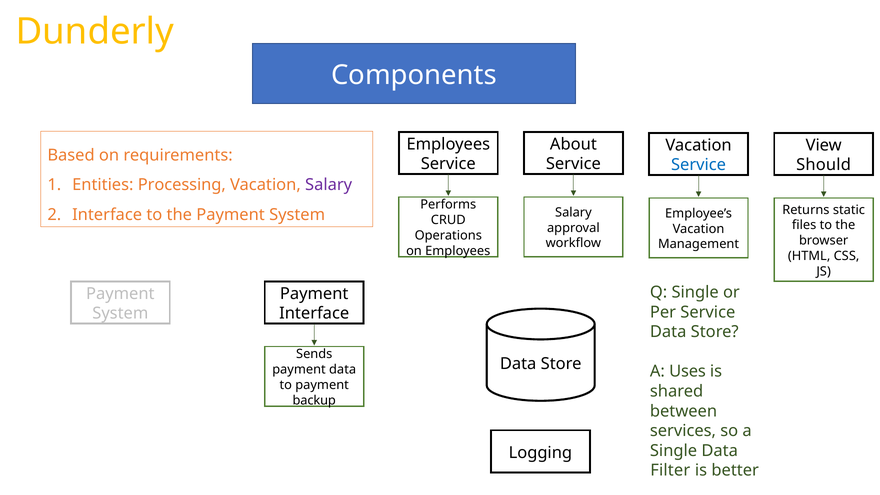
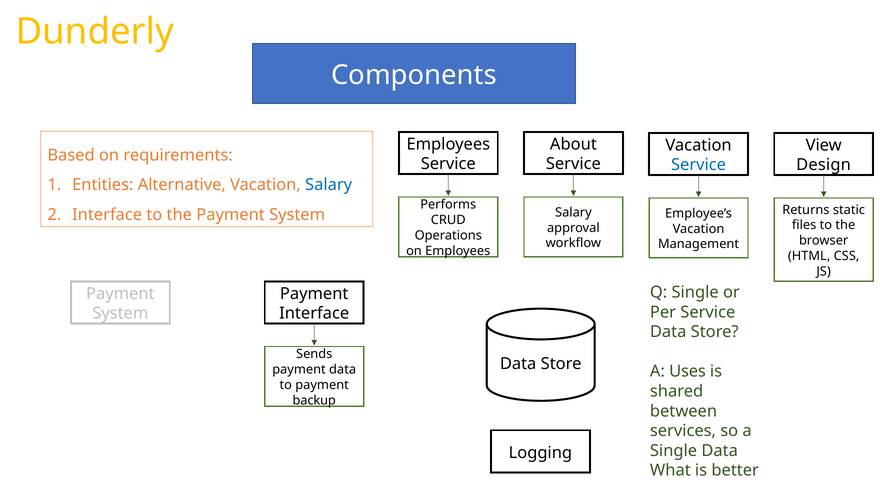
Should: Should -> Design (824, 165)
Processing: Processing -> Alternative (182, 185)
Salary colour: purple -> blue (329, 185)
Filter: Filter -> What (670, 470)
